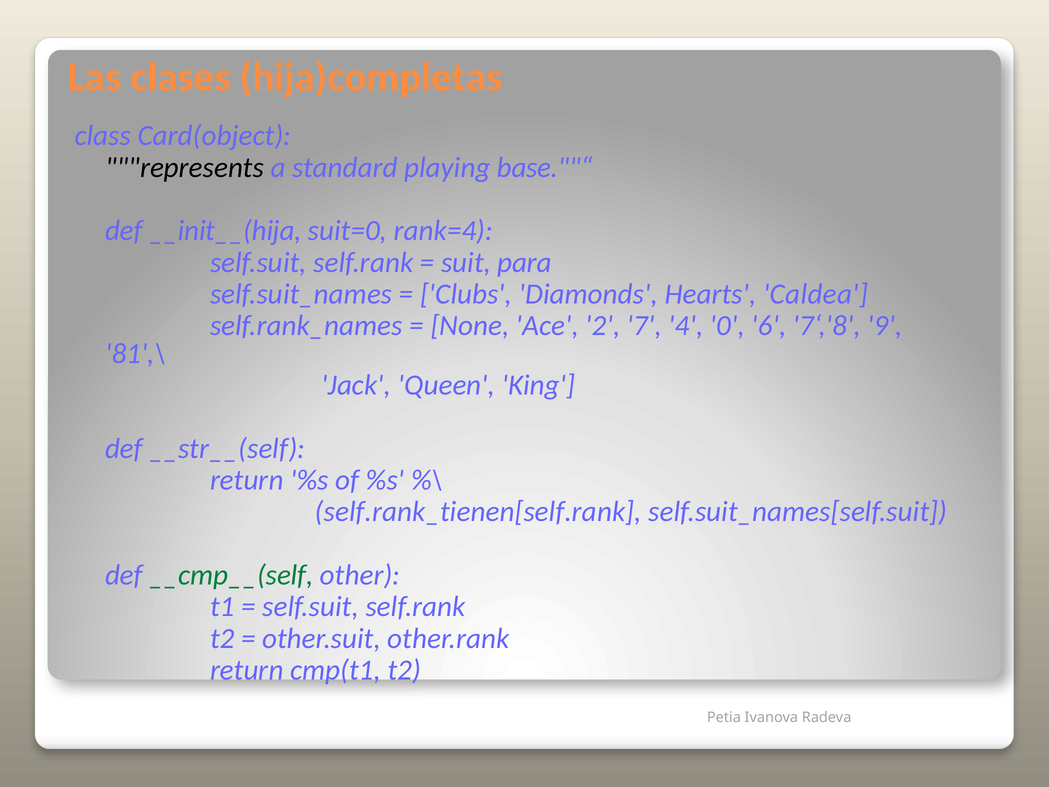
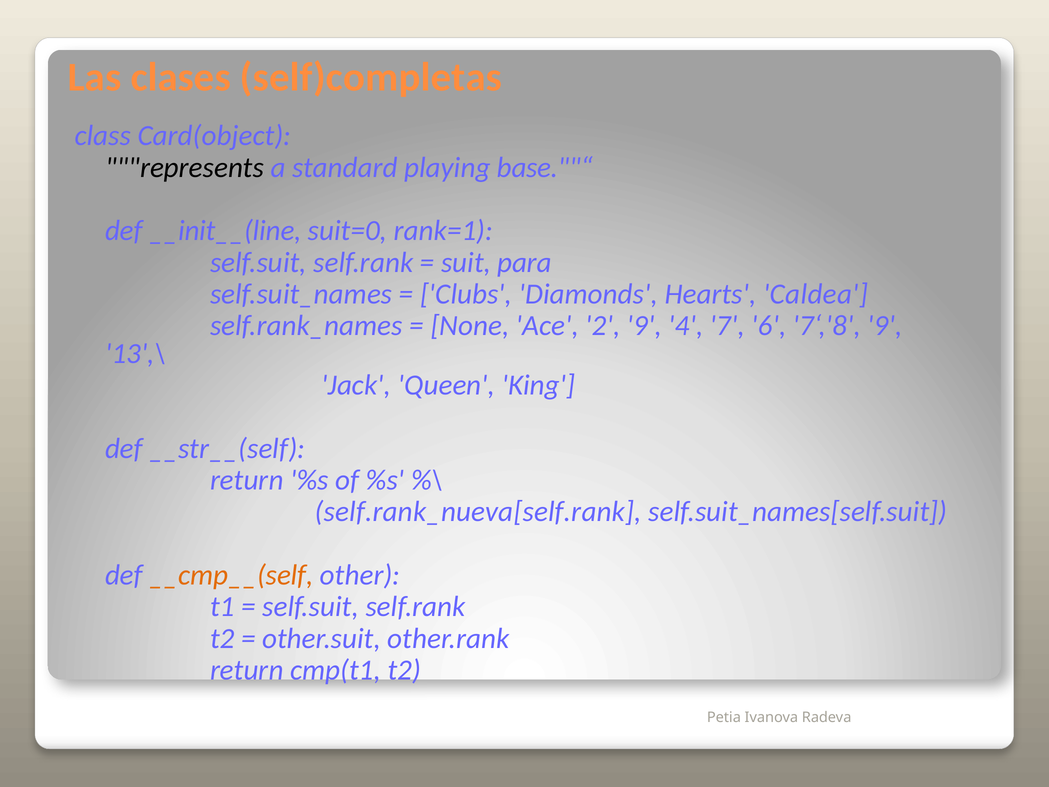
hija)completas: hija)completas -> self)completas (371, 77)
__init__(hija: __init__(hija -> __init__(line (225, 231)
rank=4: rank=4 -> rank=1 (443, 231)
2 7: 7 -> 9 (644, 326)
0: 0 -> 7 (727, 326)
81',\: 81',\ -> 13',\ (135, 354)
self.rank_tienen[self.rank: self.rank_tienen[self.rank -> self.rank_nueva[self.rank (478, 512)
__cmp__(self colour: green -> orange (232, 575)
